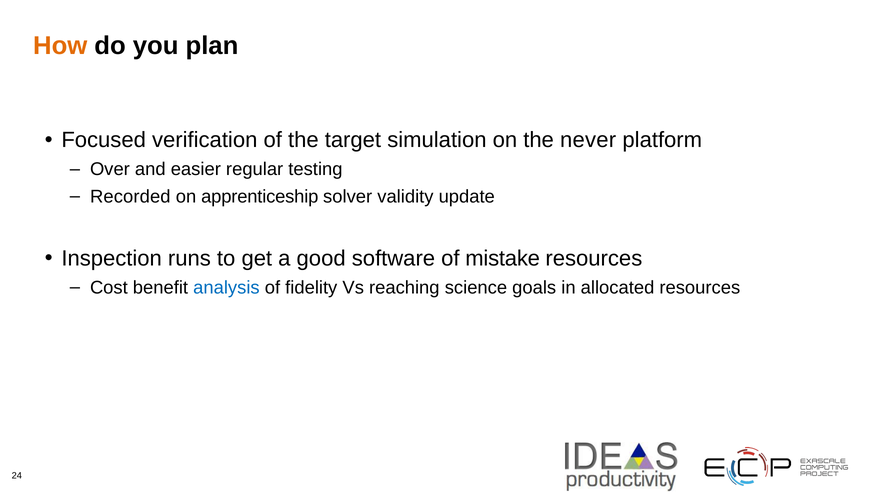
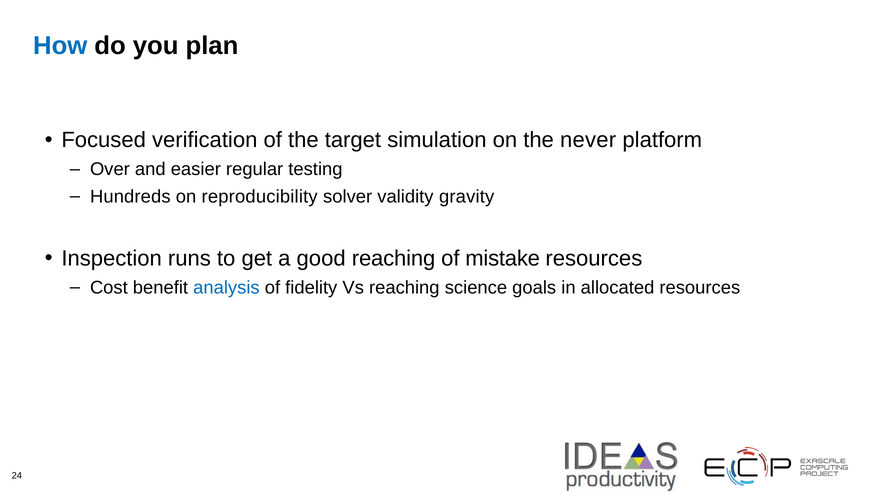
How colour: orange -> blue (60, 46)
Recorded: Recorded -> Hundreds (130, 197)
apprenticeship: apprenticeship -> reproducibility (260, 197)
update: update -> gravity (467, 197)
good software: software -> reaching (394, 259)
